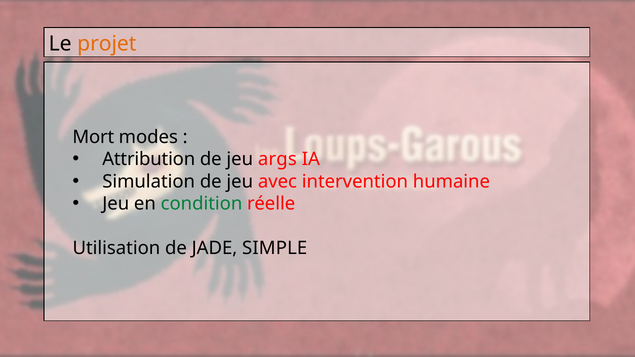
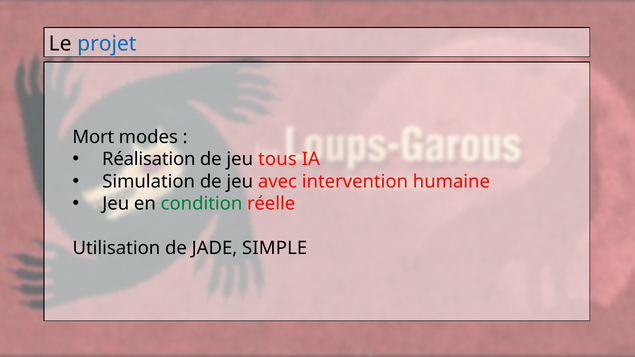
projet colour: orange -> blue (107, 44)
Attribution: Attribution -> Réalisation (149, 159)
args: args -> tous (277, 159)
